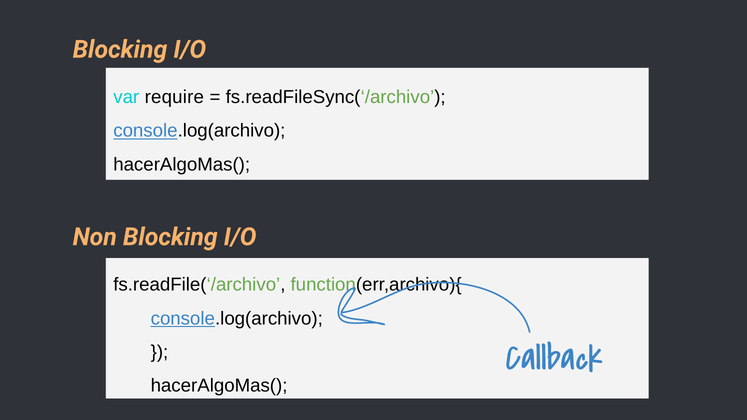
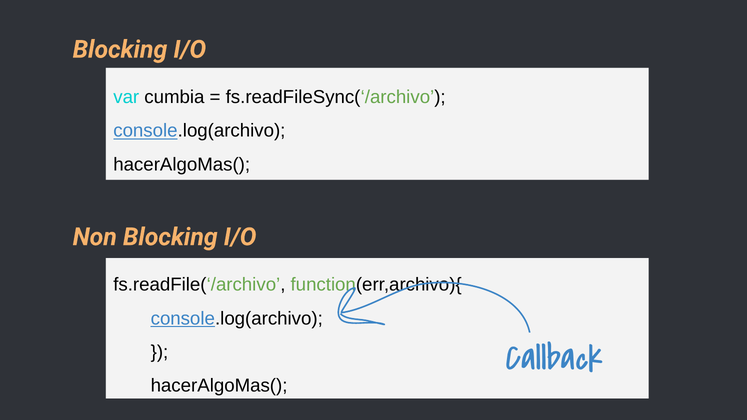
require: require -> cumbia (174, 97)
